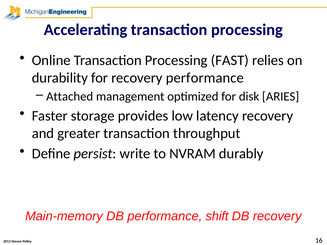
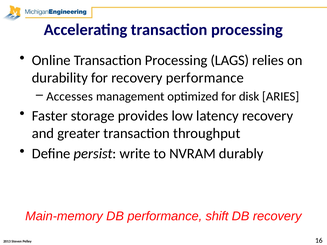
FAST: FAST -> LAGS (230, 60)
Attached: Attached -> Accesses (70, 97)
